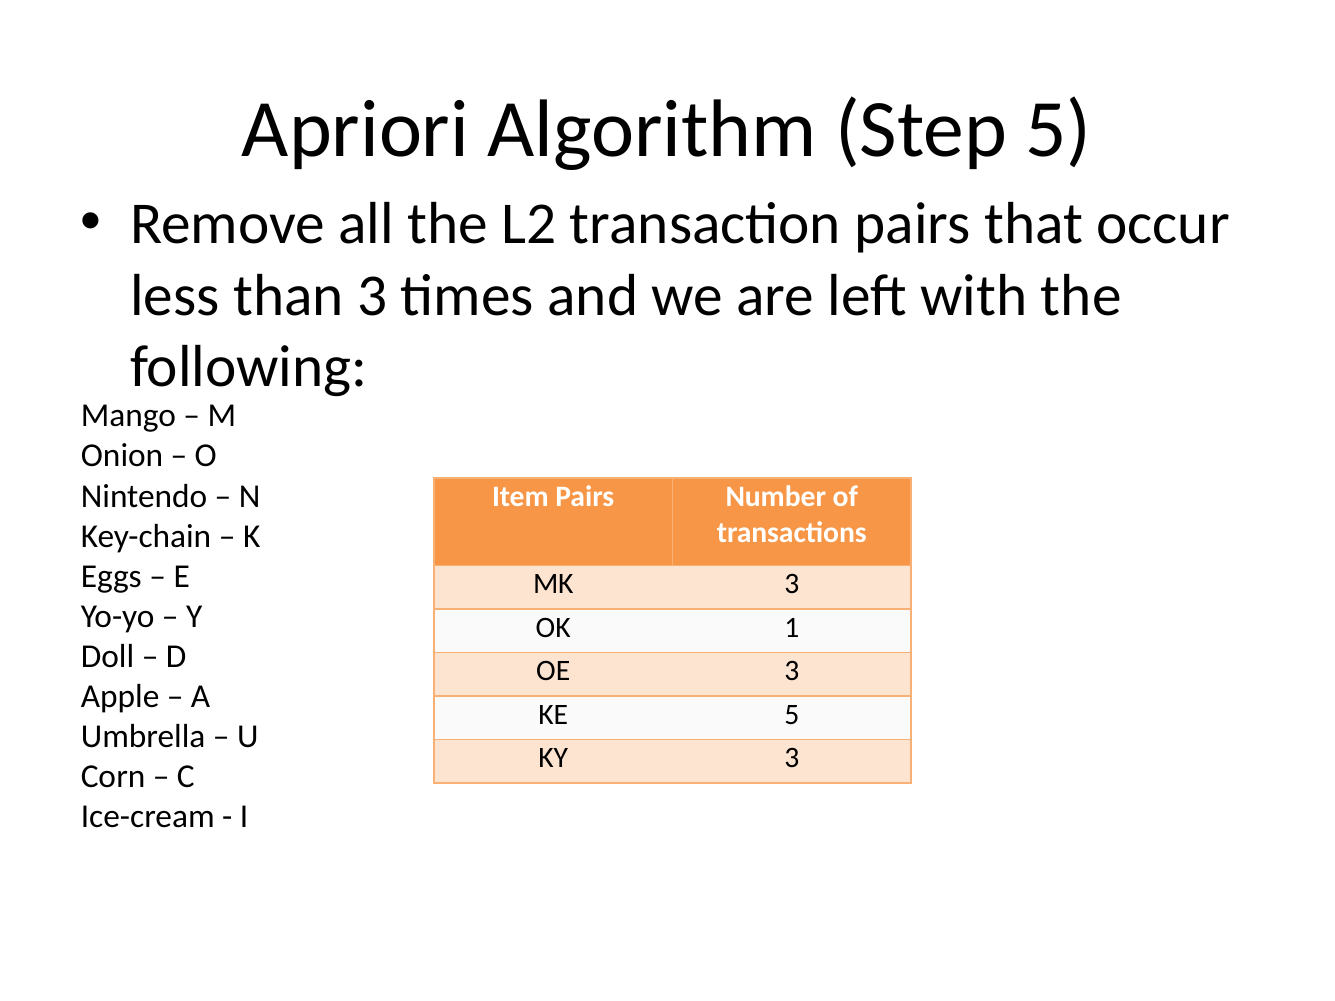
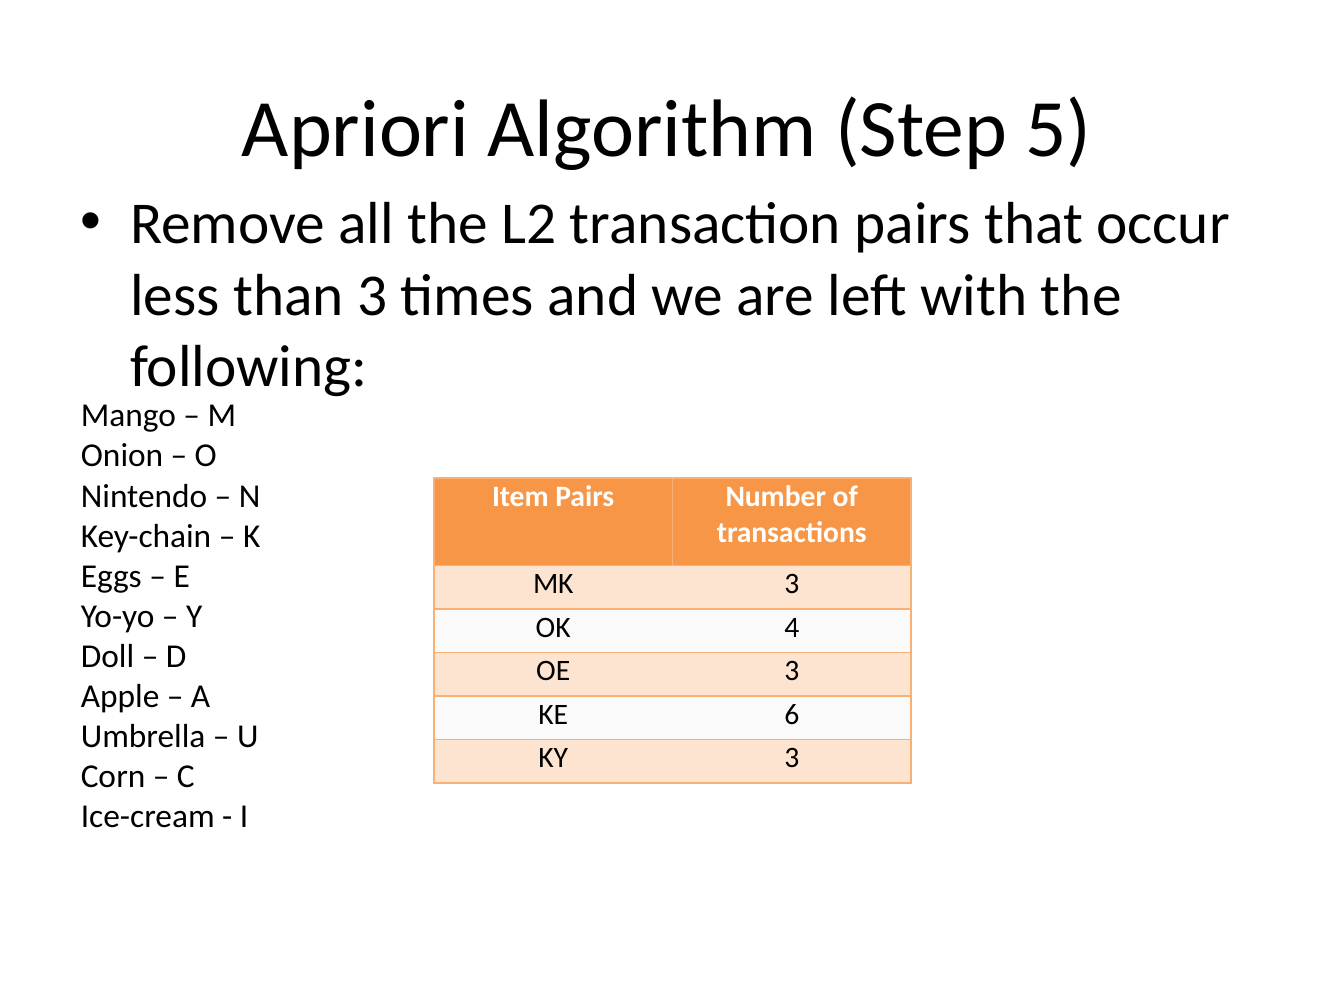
1: 1 -> 4 (792, 627)
KE 5: 5 -> 6 (792, 715)
